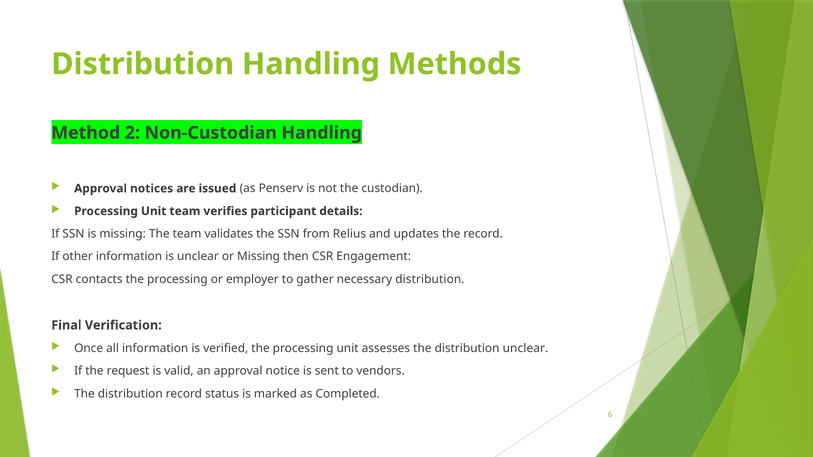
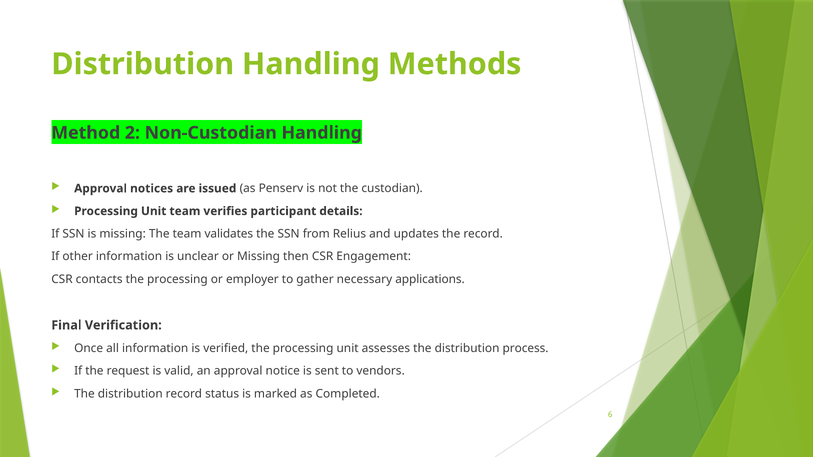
necessary distribution: distribution -> applications (430, 279)
distribution unclear: unclear -> process (526, 349)
